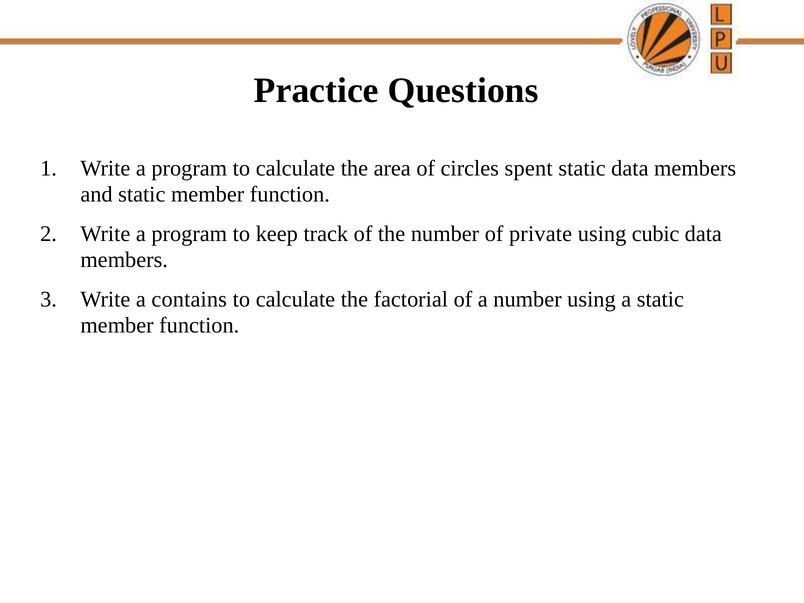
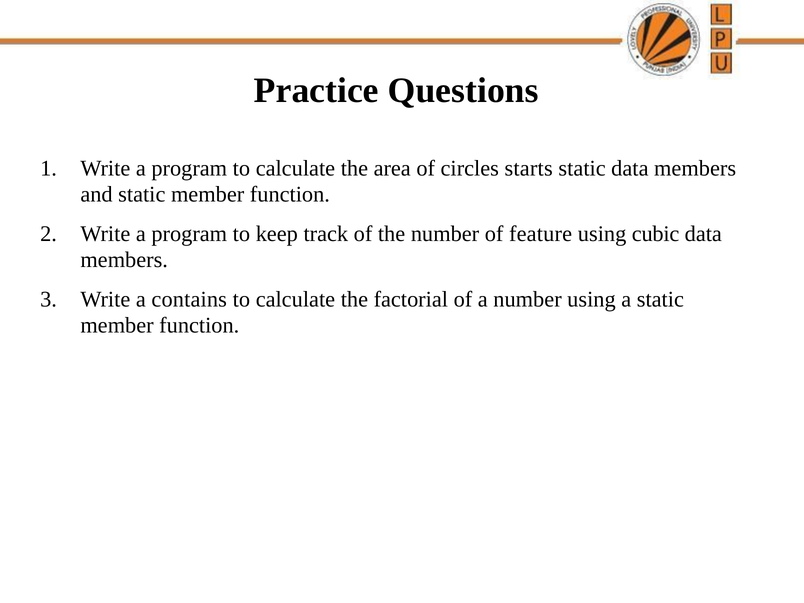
spent: spent -> starts (529, 168)
private: private -> feature (541, 234)
